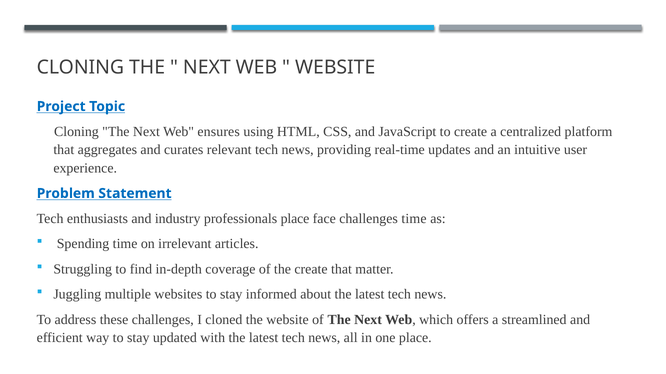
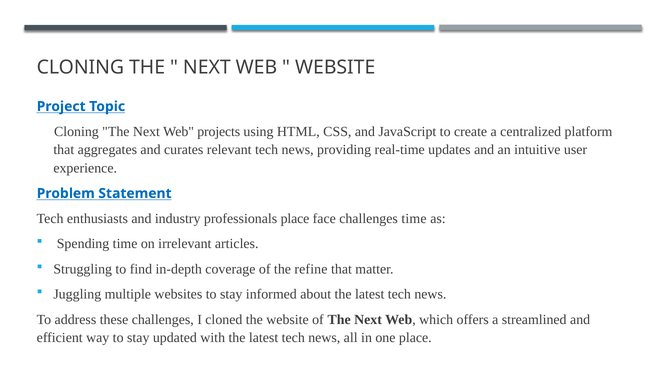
ensures: ensures -> projects (219, 132)
the create: create -> refine (311, 269)
